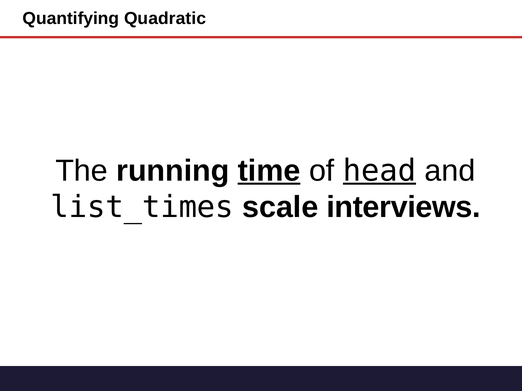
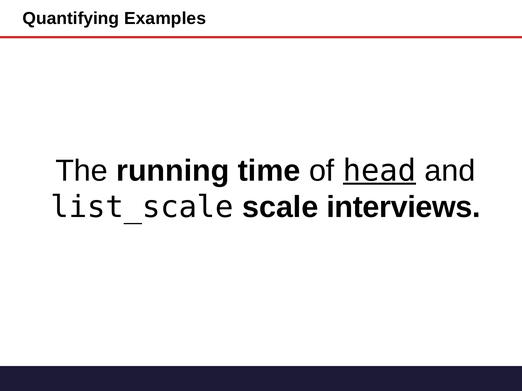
Quadratic: Quadratic -> Examples (165, 19)
time underline: present -> none (269, 171)
list_times: list_times -> list_scale (142, 207)
